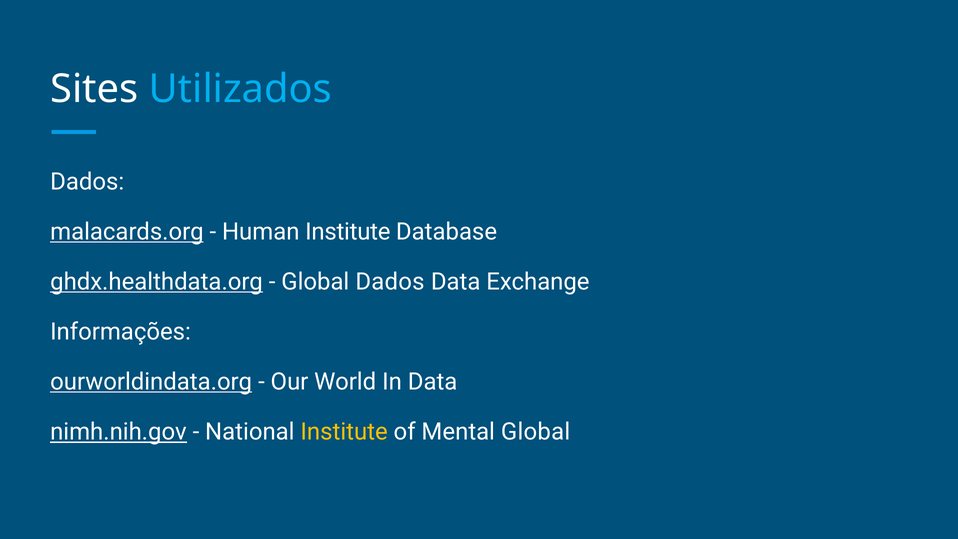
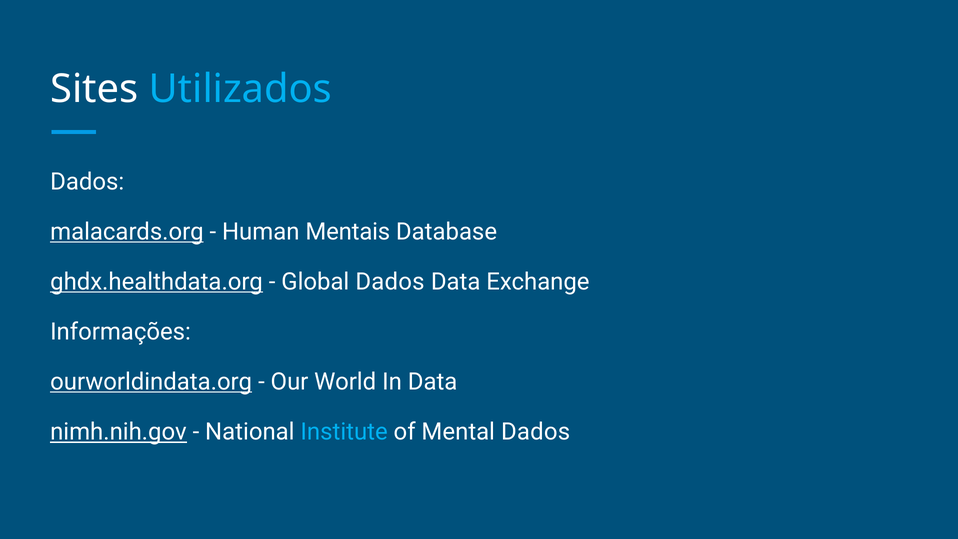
Human Institute: Institute -> Mentais (348, 232)
Institute colour: yellow -> light blue (344, 432)
Mental Global: Global -> Dados (536, 432)
